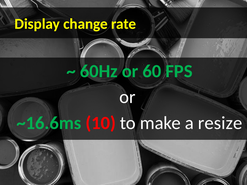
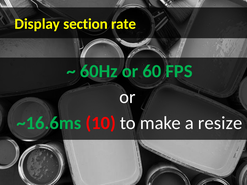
change: change -> section (86, 24)
